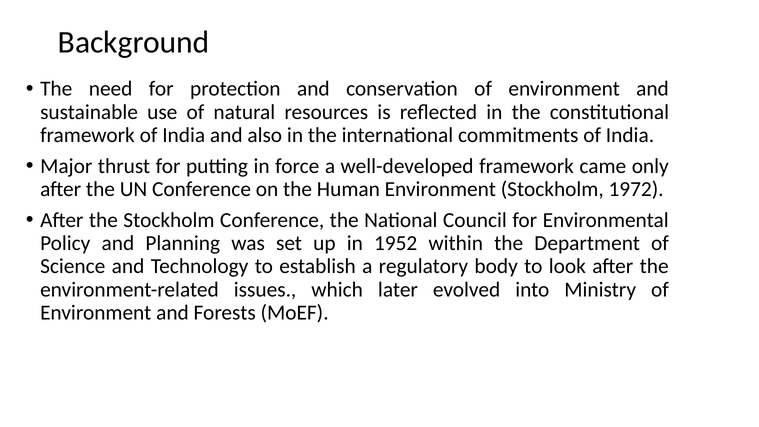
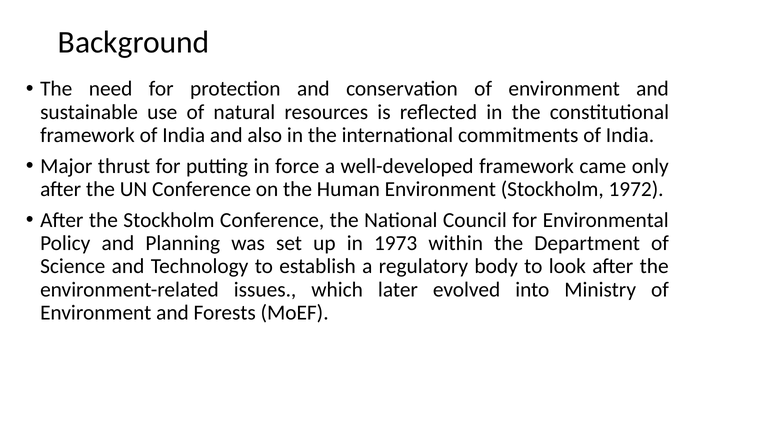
1952: 1952 -> 1973 (396, 243)
